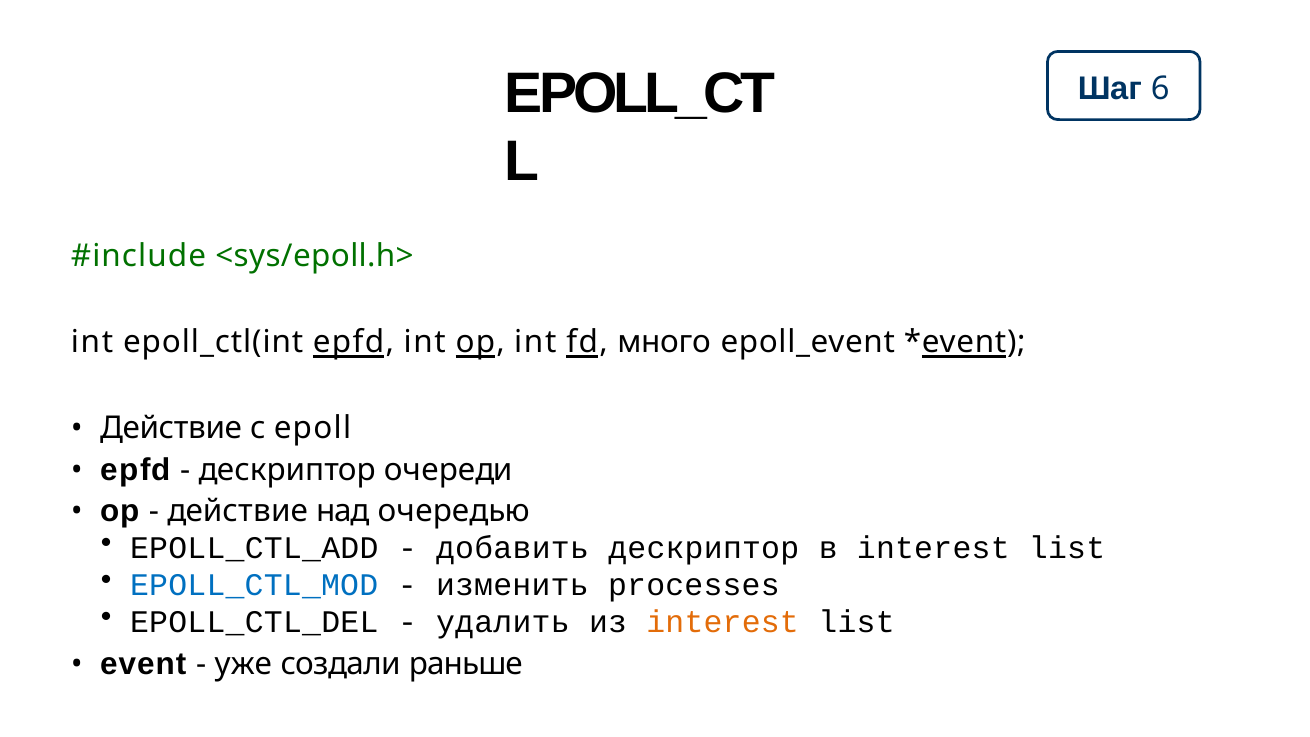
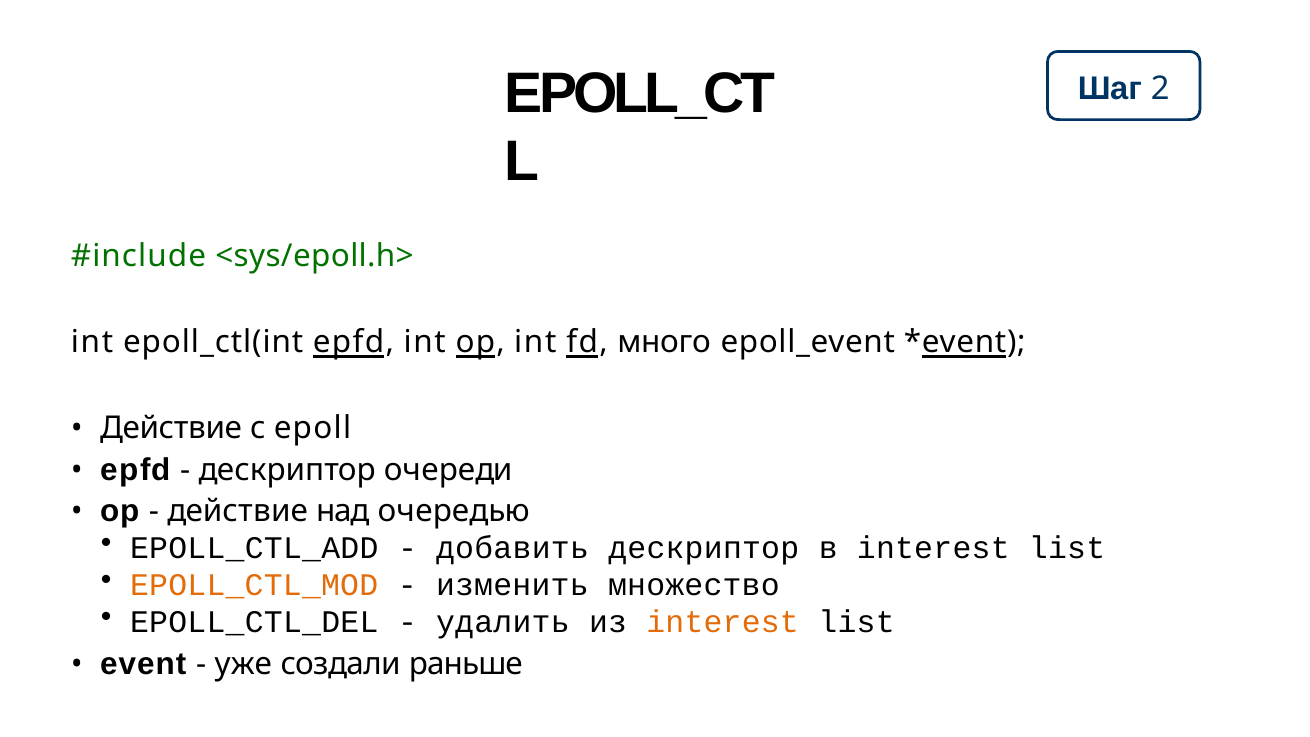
6: 6 -> 2 (1160, 89)
EPOLL_CTL_MOD colour: blue -> orange (254, 585)
processes: processes -> множество (694, 585)
